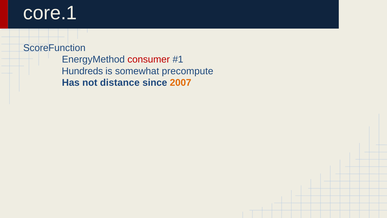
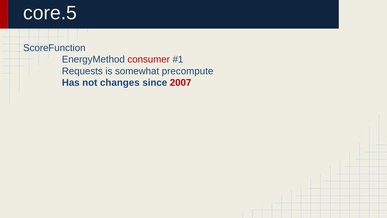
core.1: core.1 -> core.5 (50, 13)
Hundreds: Hundreds -> Requests (82, 71)
distance: distance -> changes (120, 83)
2007 colour: orange -> red (181, 83)
